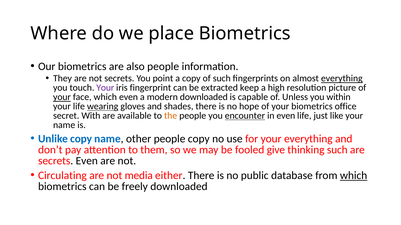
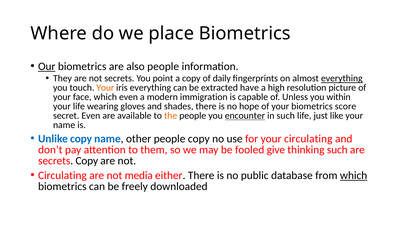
Our underline: none -> present (47, 67)
of such: such -> daily (222, 79)
Your colour: purple -> orange (105, 88)
iris fingerprint: fingerprint -> everything (150, 88)
keep: keep -> have (249, 88)
your underline: present -> none (62, 97)
modern downloaded: downloaded -> immigration (204, 97)
wearing underline: present -> none (103, 107)
office: office -> score (346, 107)
secret With: With -> Even (91, 116)
in even: even -> such (286, 116)
your everything: everything -> circulating (308, 139)
secrets Even: Even -> Copy (87, 161)
